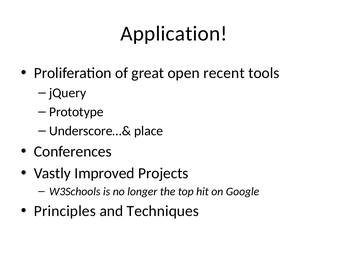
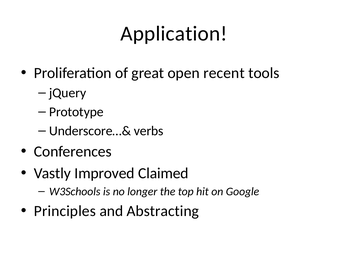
place: place -> verbs (149, 131)
Projects: Projects -> Claimed (163, 173)
Techniques: Techniques -> Abstracting (163, 211)
